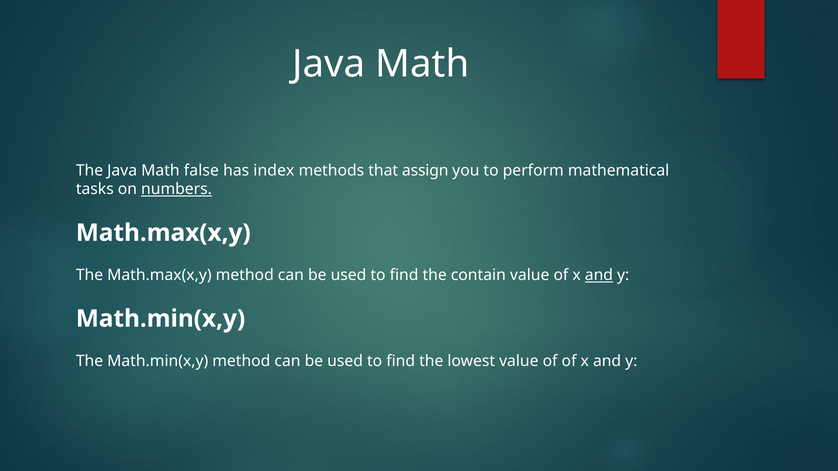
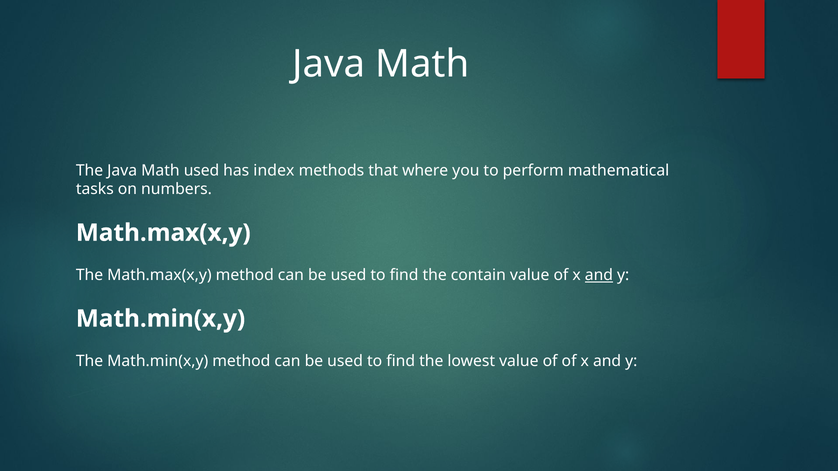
Math false: false -> used (201, 171)
assign: assign -> where (425, 171)
numbers underline: present -> none (176, 189)
